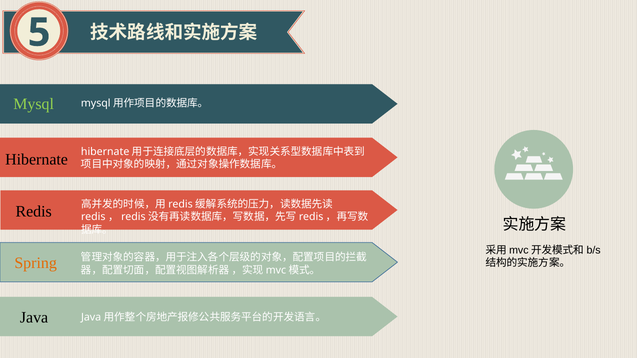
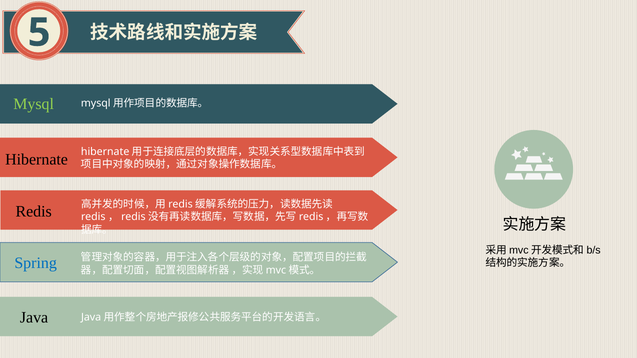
Spring colour: orange -> blue (36, 263)
